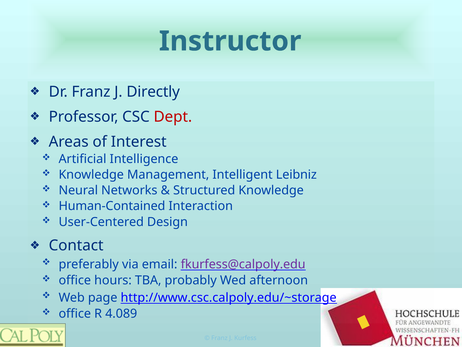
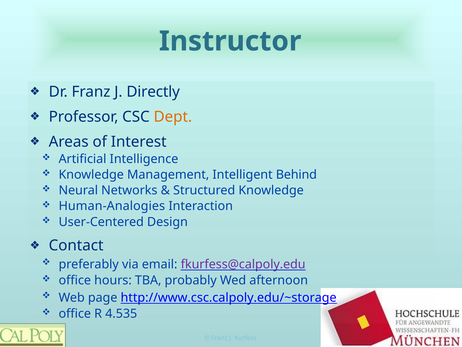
Dept colour: red -> orange (173, 116)
Leibniz: Leibniz -> Behind (296, 174)
Human-Contained: Human-Contained -> Human-Analogies (112, 206)
4.089: 4.089 -> 4.535 (121, 313)
